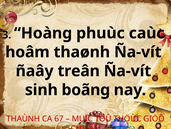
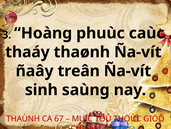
hoâm: hoâm -> thaáy (27, 52)
boãng: boãng -> saùng (86, 89)
